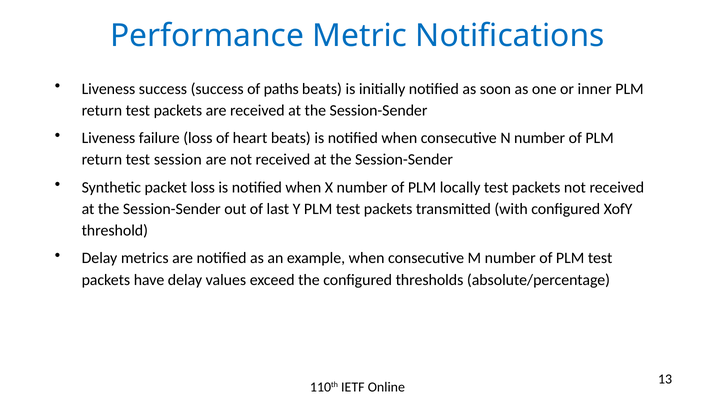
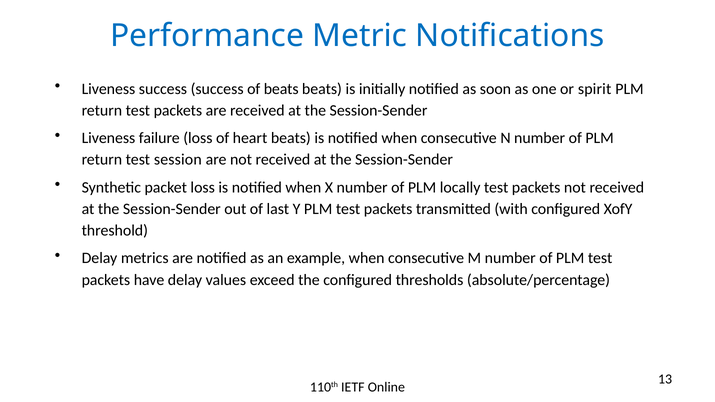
of paths: paths -> beats (281, 89)
inner: inner -> spirit (595, 89)
